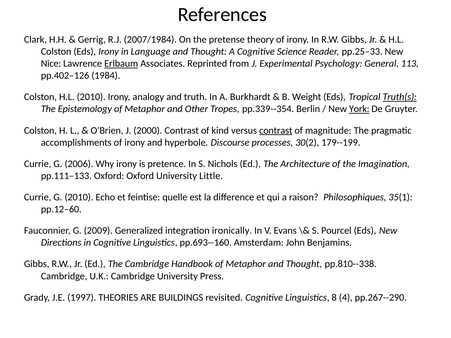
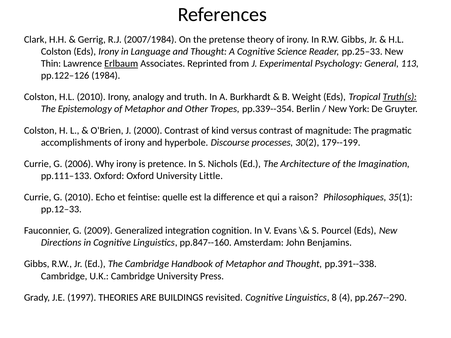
Nice: Nice -> Thin (51, 64)
pp.402–126: pp.402–126 -> pp.122–126 (65, 76)
York underline: present -> none (359, 109)
contrast underline: present -> none (276, 130)
pp.12–60: pp.12–60 -> pp.12–33 (61, 209)
ironically: ironically -> cognition (232, 231)
pp.693--160: pp.693--160 -> pp.847--160 (206, 243)
pp.810--338: pp.810--338 -> pp.391--338 (351, 264)
